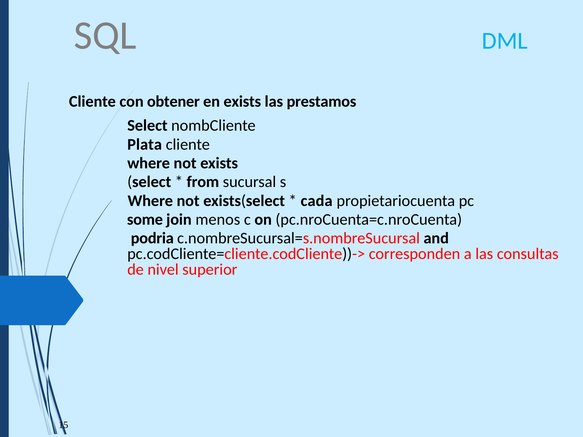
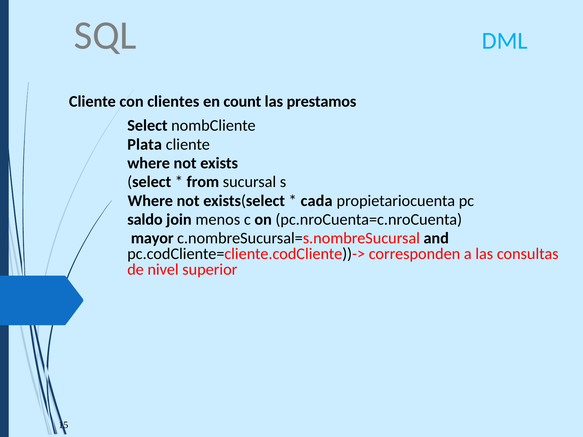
obtener: obtener -> clientes (173, 102)
en exists: exists -> count (242, 102)
some: some -> saldo (145, 220)
podria: podria -> mayor (152, 238)
